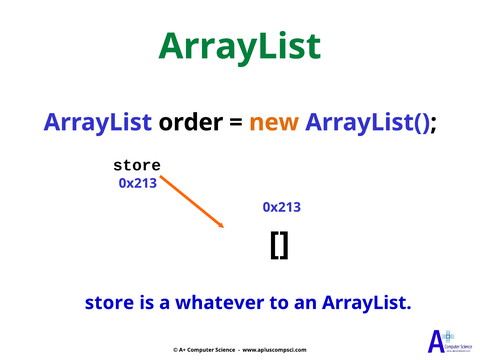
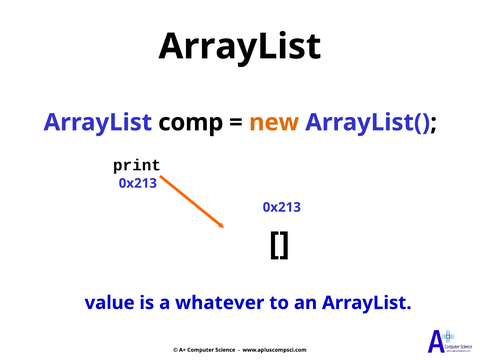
ArrayList colour: green -> black (240, 46)
order: order -> comp (191, 122)
store: store -> print (137, 165)
store: store -> value (110, 303)
